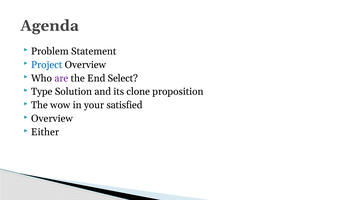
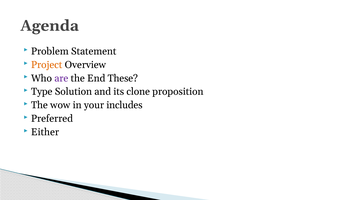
Project colour: blue -> orange (47, 65)
Select: Select -> These (123, 78)
satisfied: satisfied -> includes (124, 105)
Overview: Overview -> Preferred (52, 118)
